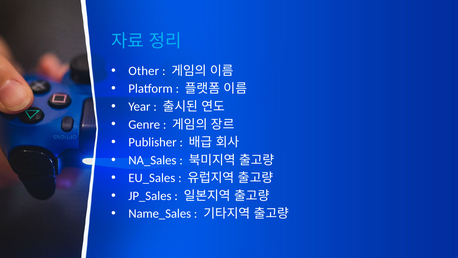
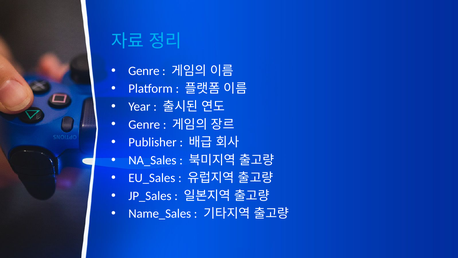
Other: Other -> Genre (144, 71)
